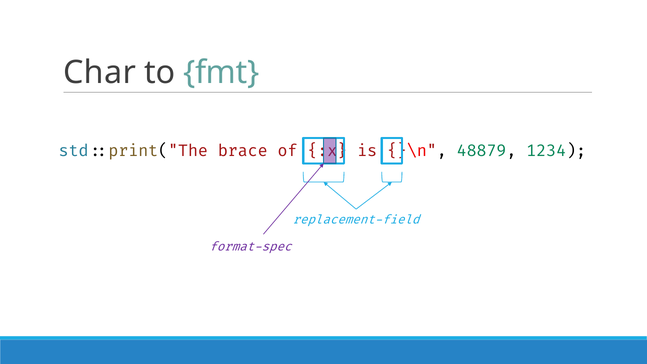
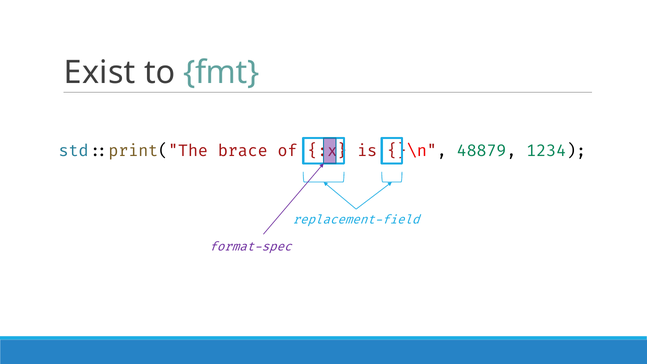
Char: Char -> Exist (100, 72)
